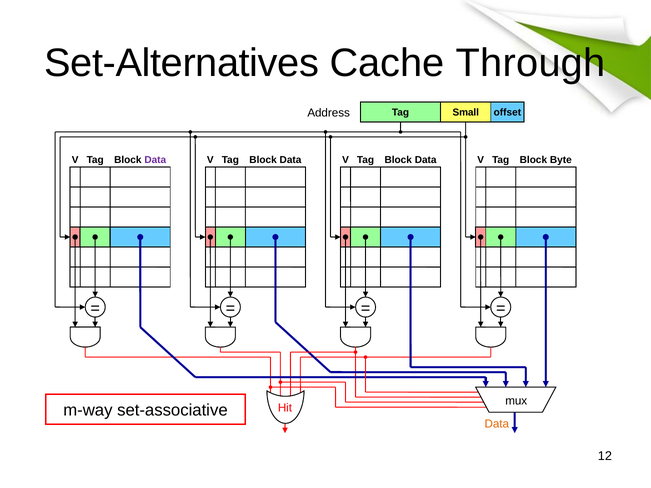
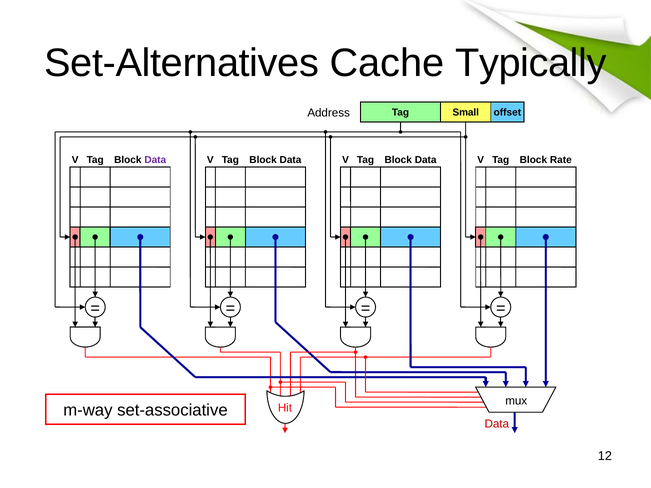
Through: Through -> Typically (531, 63)
Byte: Byte -> Rate (561, 160)
Data colour: orange -> red (497, 424)
